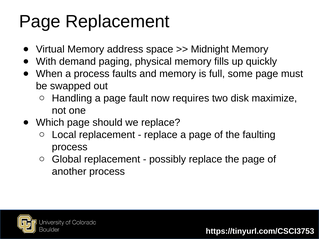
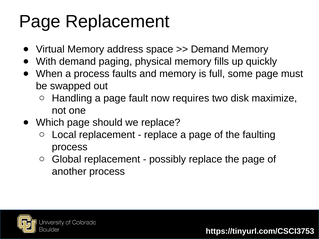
Midnight: Midnight -> Demand (210, 49)
